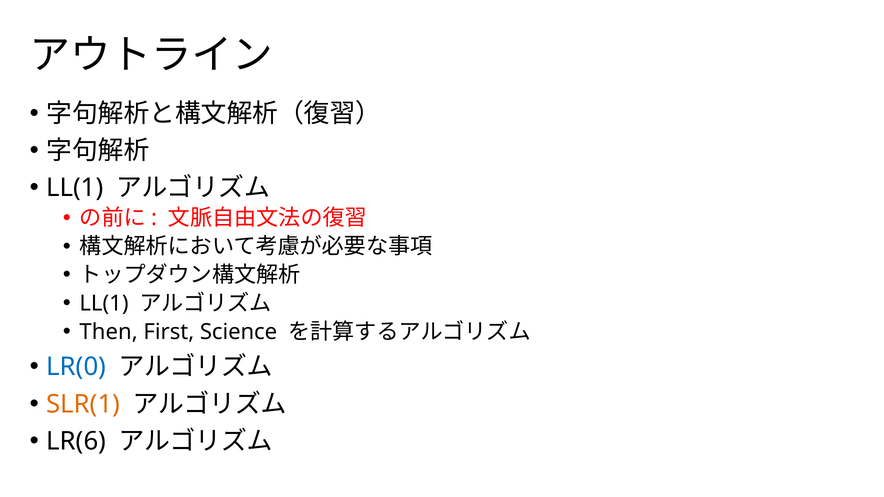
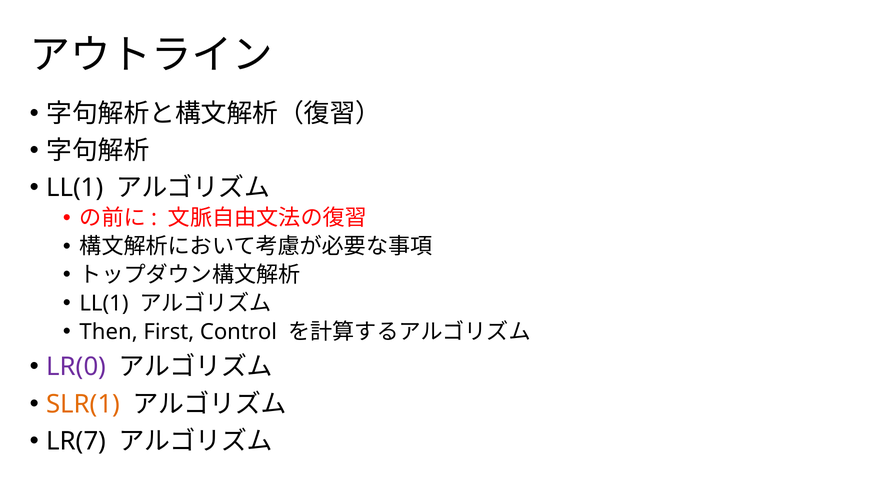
Science: Science -> Control (238, 332)
LR(0 colour: blue -> purple (76, 367)
LR(6: LR(6 -> LR(7 (76, 441)
